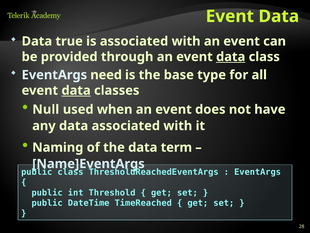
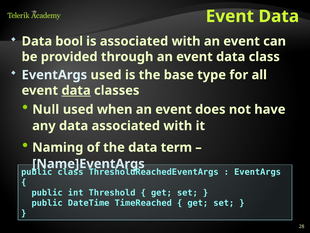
true: true -> bool (69, 41)
data underline: present -> none (231, 57)
EventArgs need: need -> used (106, 75)
